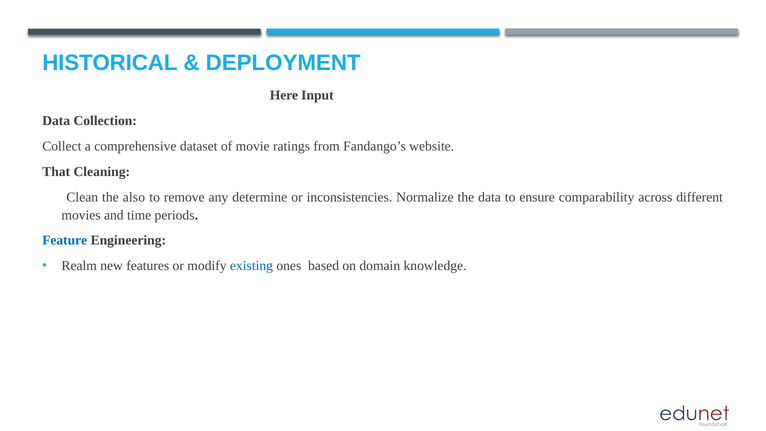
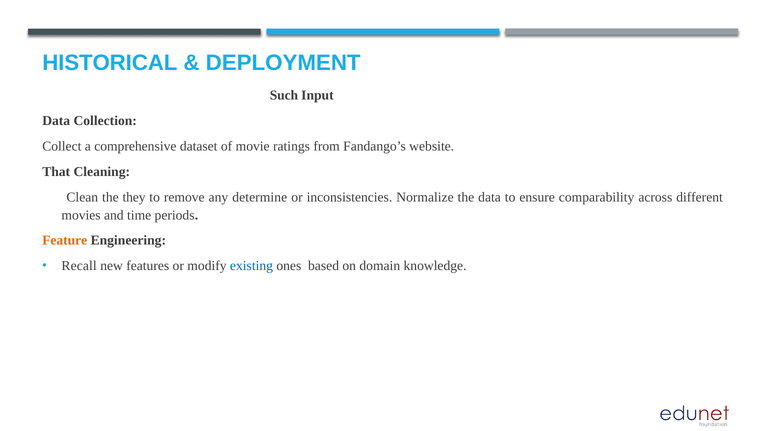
Here: Here -> Such (284, 95)
also: also -> they (134, 197)
Feature colour: blue -> orange (65, 240)
Realm: Realm -> Recall (79, 266)
